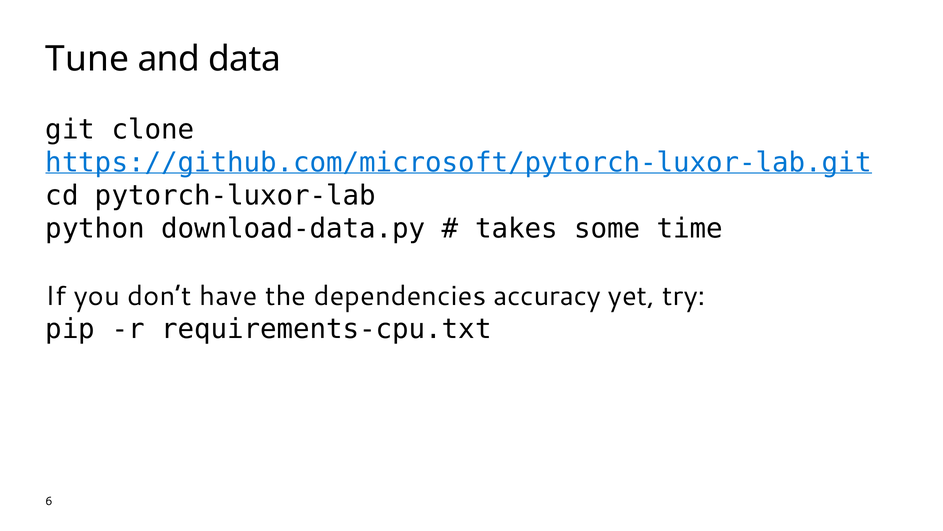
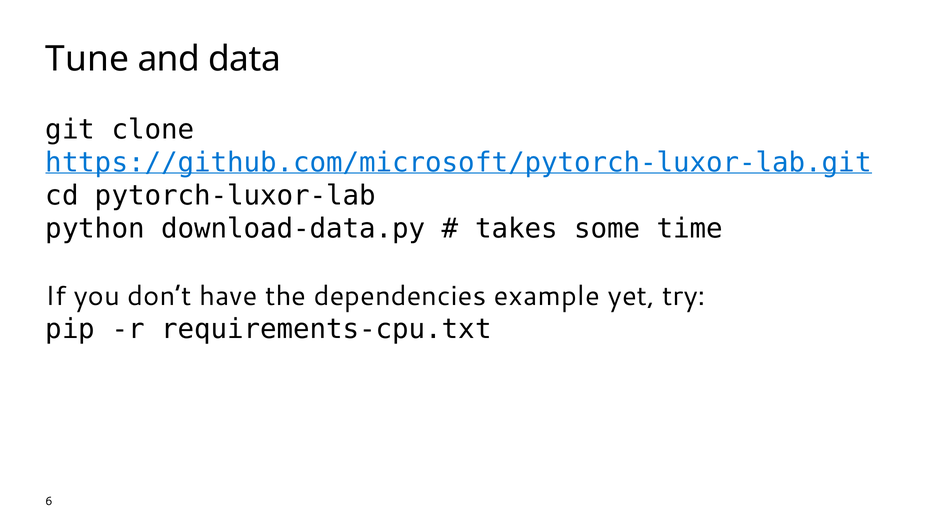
accuracy: accuracy -> example (547, 296)
